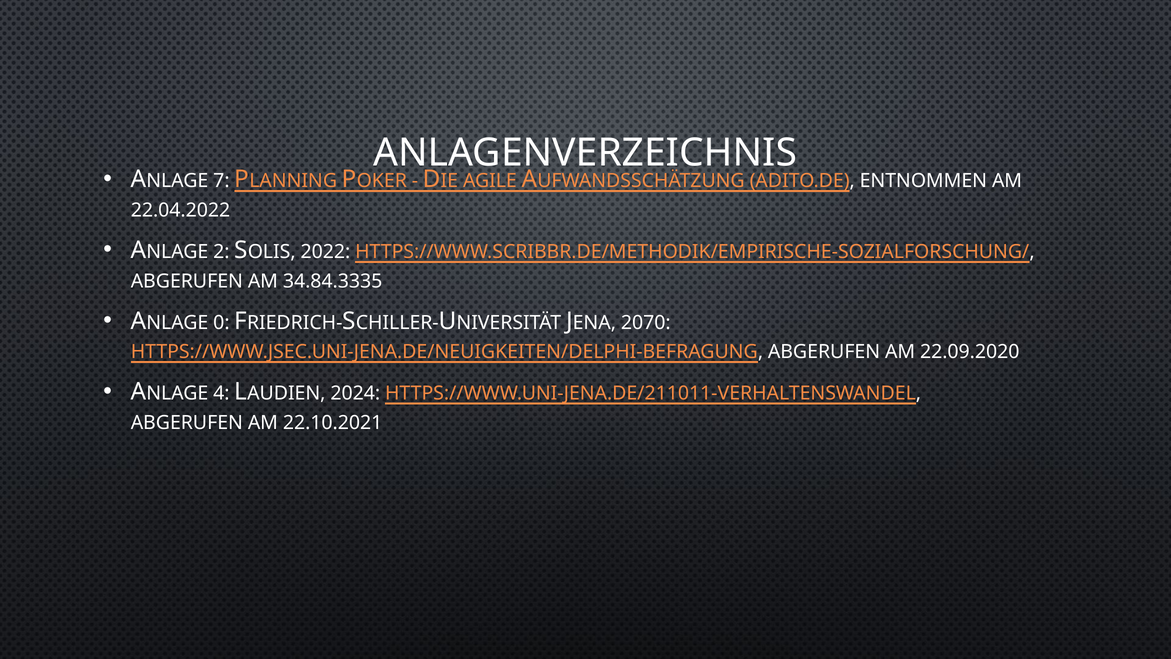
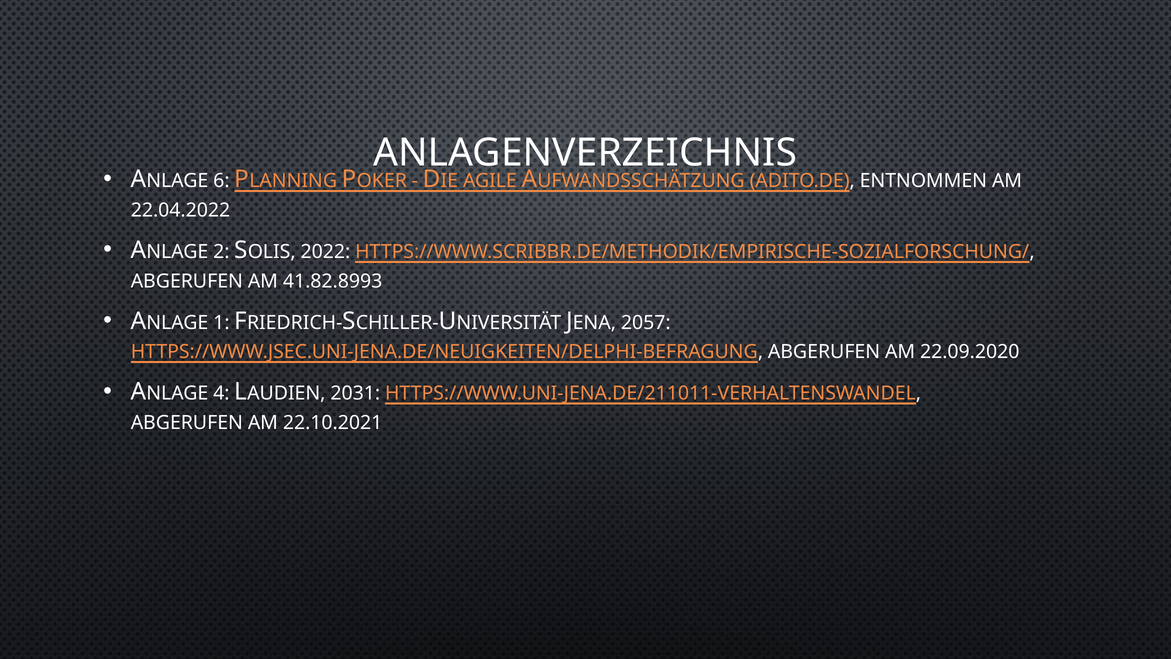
7: 7 -> 6 (221, 181)
34.84.3335: 34.84.3335 -> 41.82.8993 (333, 281)
0: 0 -> 1 (221, 323)
2070: 2070 -> 2057 (646, 323)
2024: 2024 -> 2031 (355, 393)
